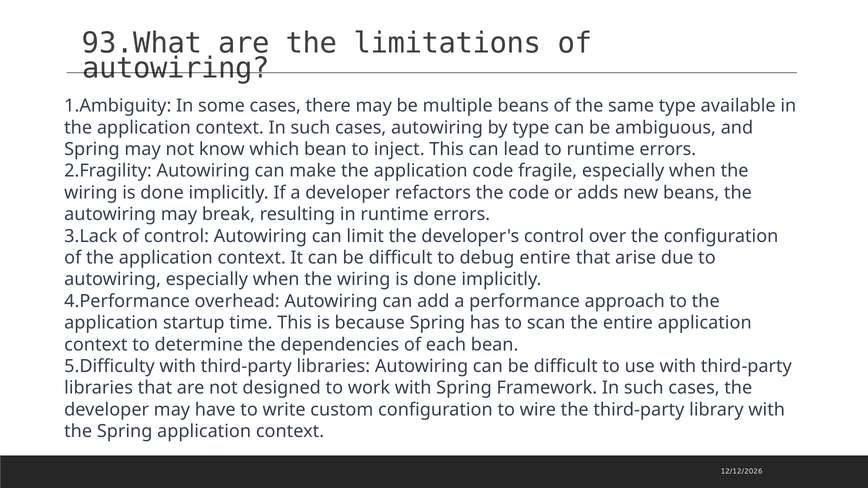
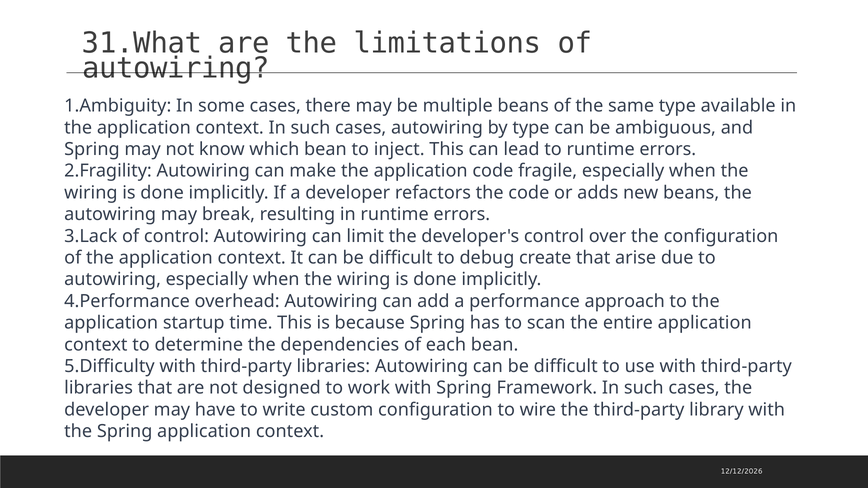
93.What: 93.What -> 31.What (142, 43)
debug entire: entire -> create (545, 258)
